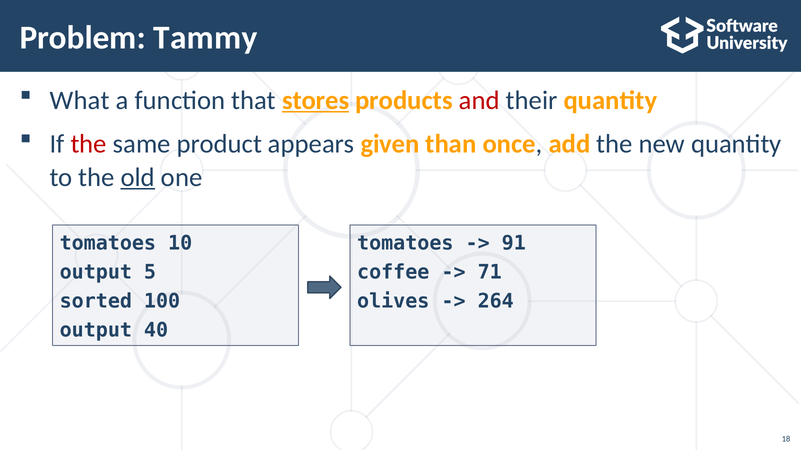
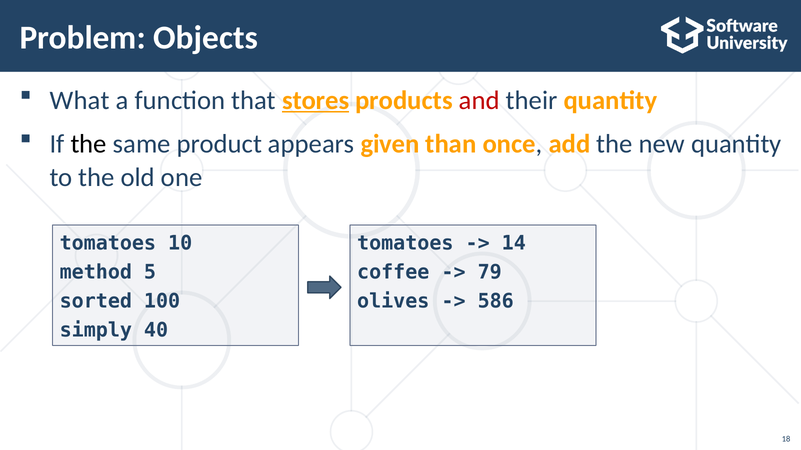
Tammy: Tammy -> Objects (206, 38)
the colour: red -> black (89, 144)
old underline: present -> none (138, 178)
91: 91 -> 14 (514, 243)
output: output -> method (96, 272)
71: 71 -> 79 (490, 272)
264: 264 -> 586 (496, 301)
output: output -> simply (96, 331)
